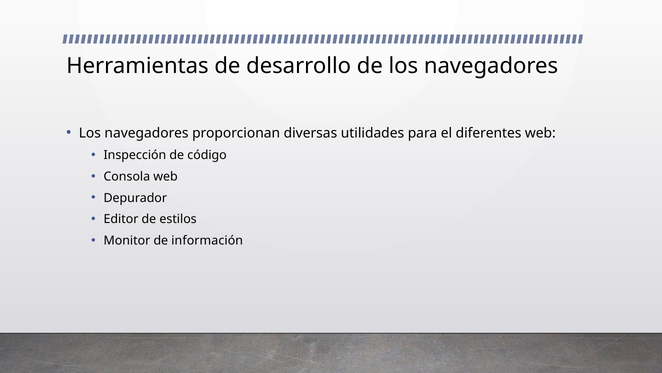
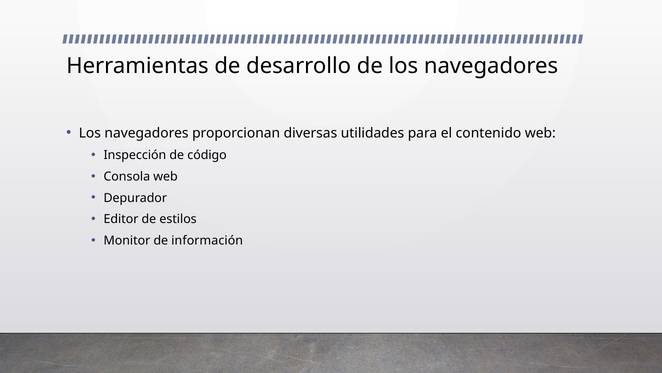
diferentes: diferentes -> contenido (488, 133)
